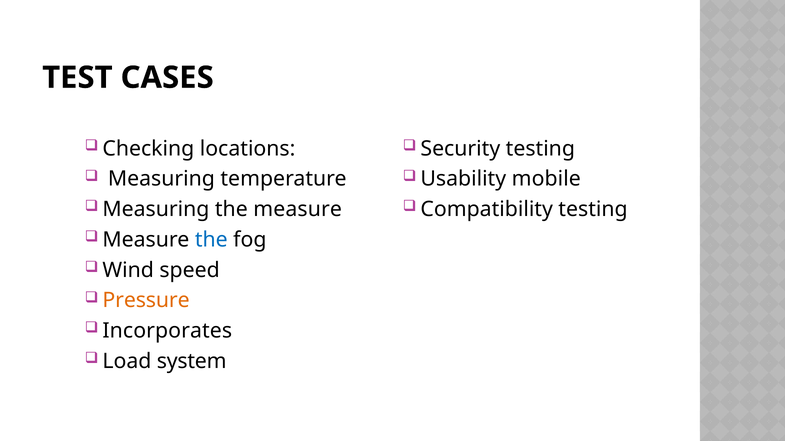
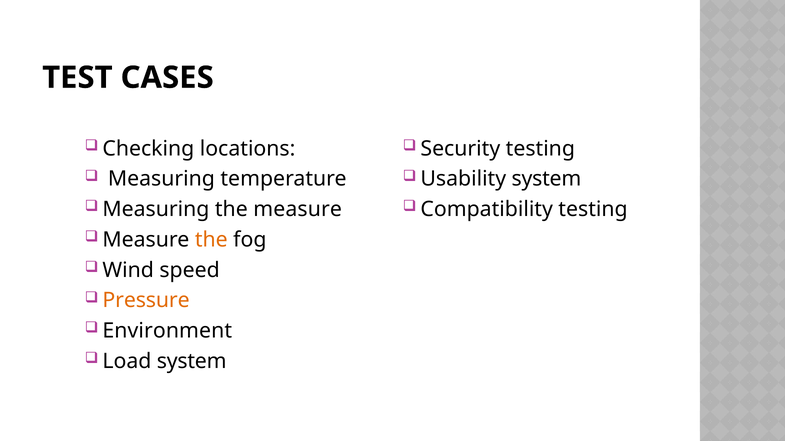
Usability mobile: mobile -> system (546, 179)
the colour: blue -> orange (211, 240)
Incorporates: Incorporates -> Environment (167, 331)
